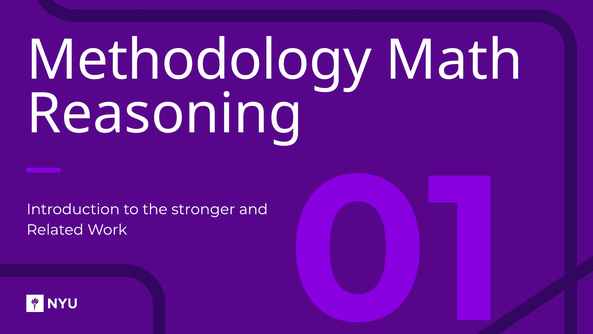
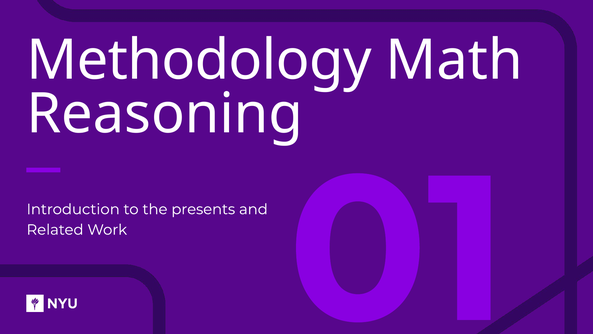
stronger: stronger -> presents (203, 209)
